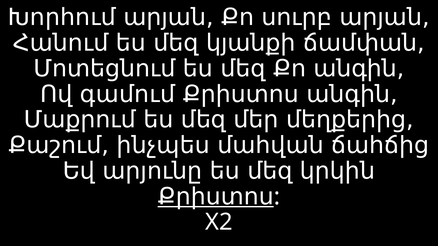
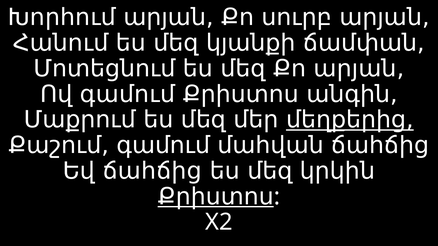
Քո անգին: անգին -> արյան (359, 69)
մեղքերից underline: none -> present (350, 120)
Քաշում ինչպես: ինչպես -> գամում (163, 146)
Եվ արյունը: արյունը -> ճահճից (152, 171)
